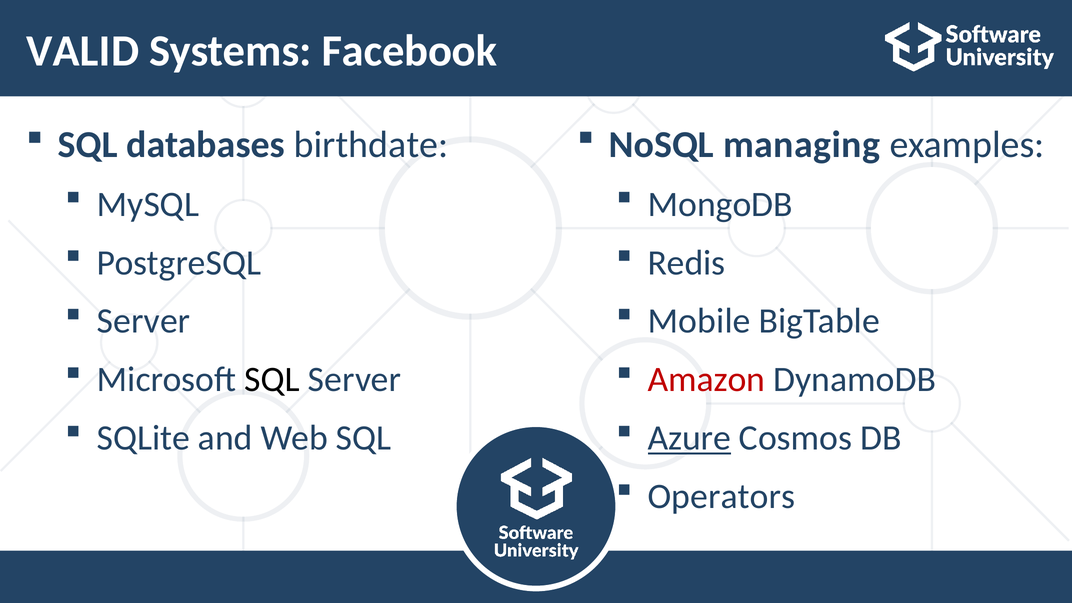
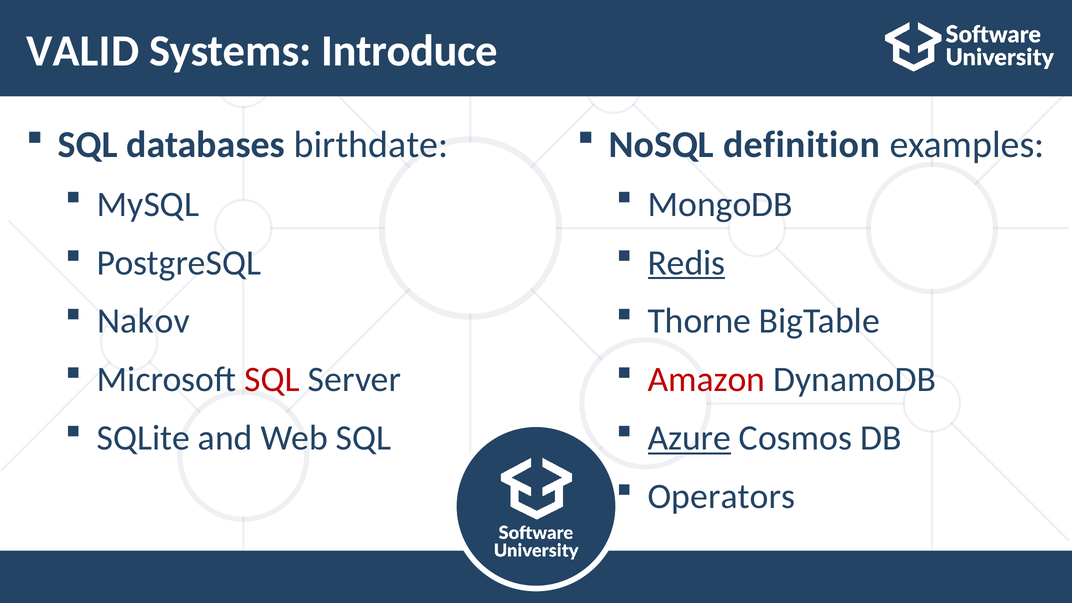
Facebook: Facebook -> Introduce (409, 51)
managing: managing -> definition (802, 145)
Redis underline: none -> present (687, 263)
Server: Server -> Nakov (143, 321)
Mobile: Mobile -> Thorne (699, 321)
SQL colour: black -> red (272, 380)
